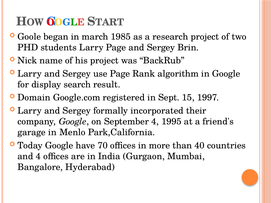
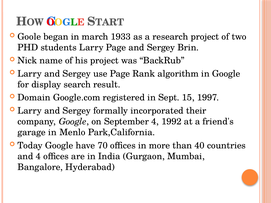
1985: 1985 -> 1933 (121, 37)
1995: 1995 -> 1992 (171, 122)
